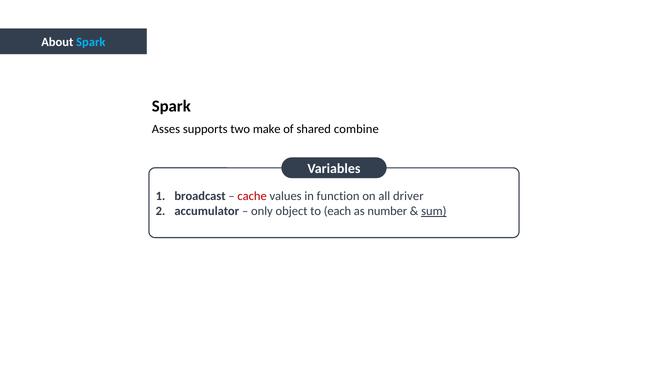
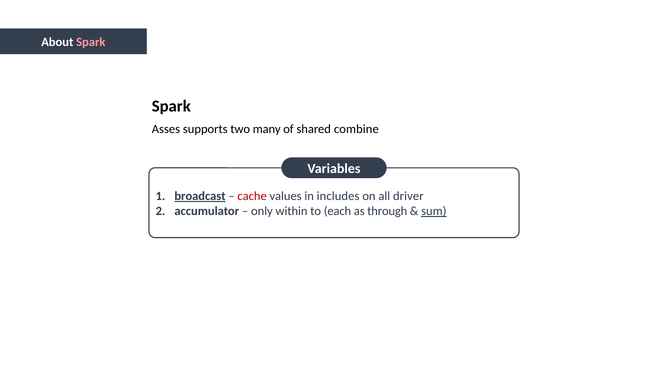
Spark colour: light blue -> pink (91, 42)
make: make -> many (267, 129)
broadcast underline: none -> present (200, 196)
function: function -> includes (338, 196)
object: object -> within (292, 211)
number: number -> through (387, 211)
